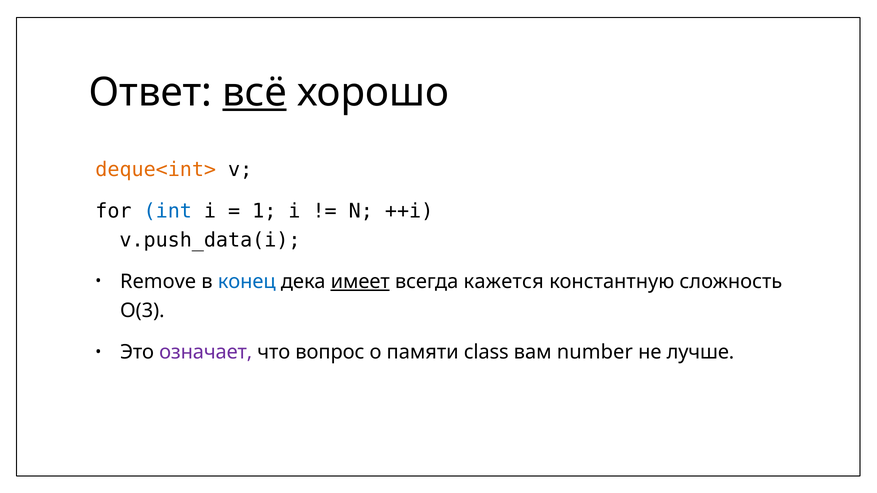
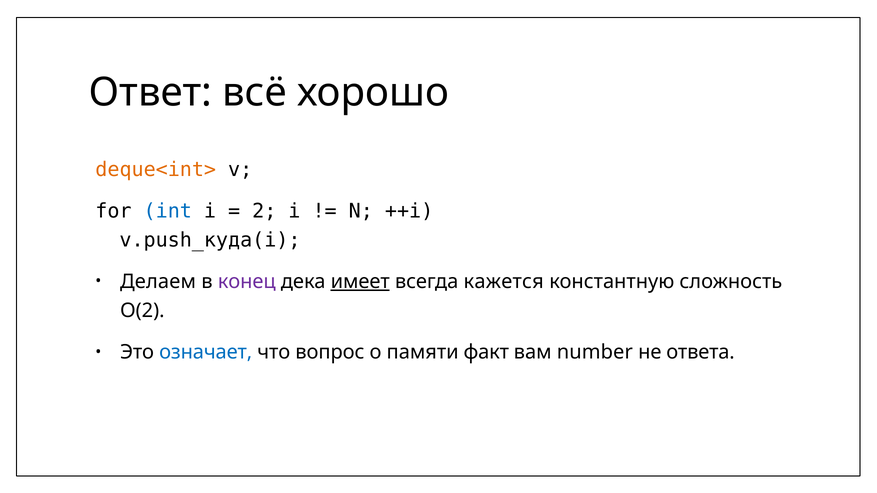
всё underline: present -> none (255, 92)
1: 1 -> 2 (264, 211)
v.push_data(i: v.push_data(i -> v.push_куда(i (210, 240)
Remove: Remove -> Делаем (158, 282)
конец colour: blue -> purple (247, 282)
O(3: O(3 -> O(2 (142, 311)
означает colour: purple -> blue (206, 352)
class: class -> факт (486, 352)
лучше: лучше -> ответа (700, 352)
